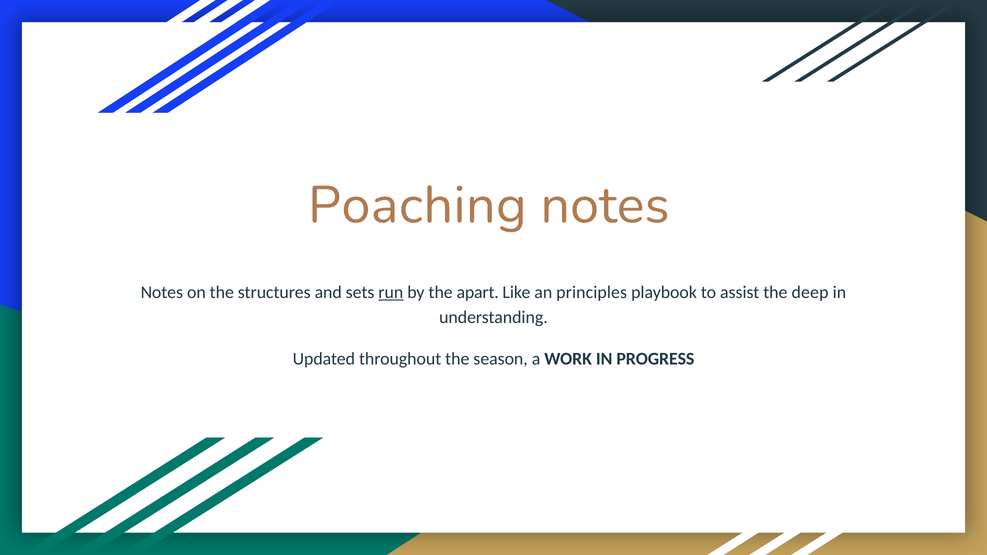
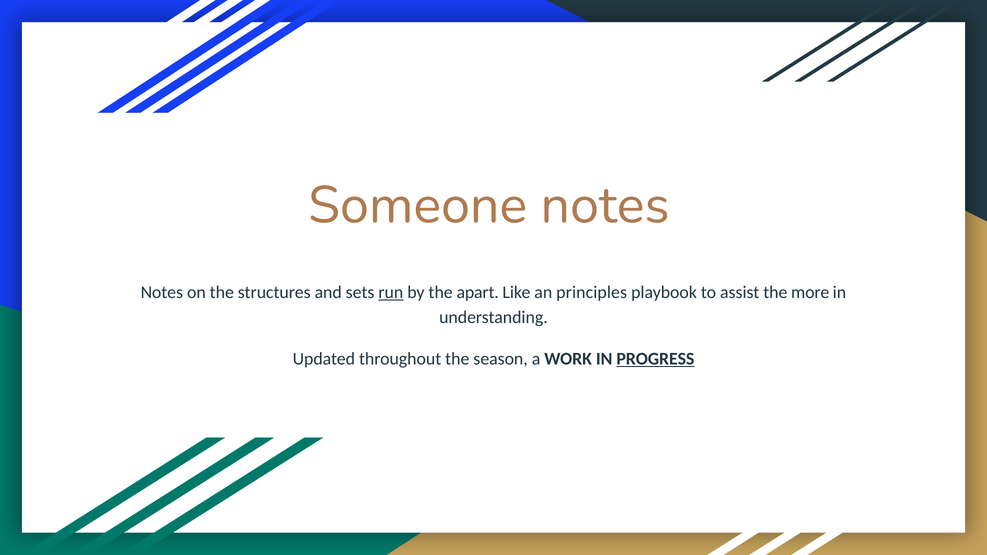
Poaching: Poaching -> Someone (418, 205)
deep: deep -> more (810, 292)
PROGRESS underline: none -> present (655, 359)
